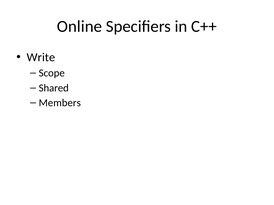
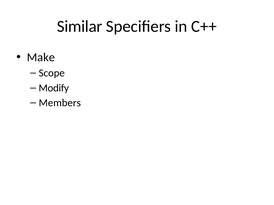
Online: Online -> Similar (80, 27)
Write: Write -> Make (41, 57)
Shared: Shared -> Modify (54, 88)
